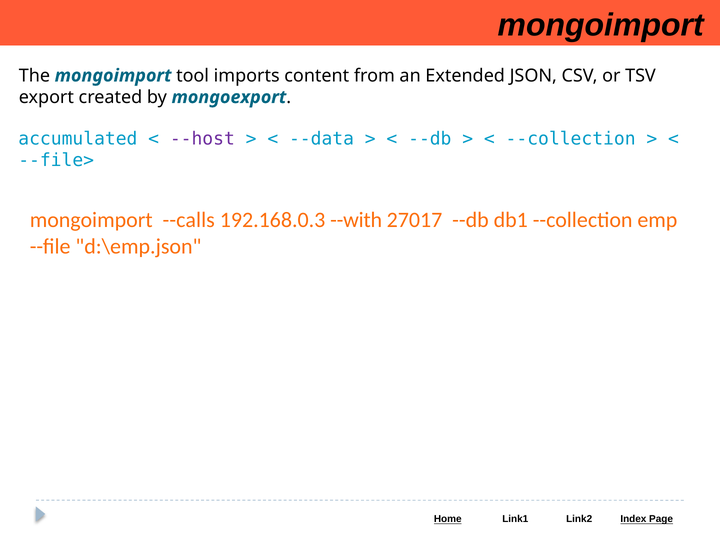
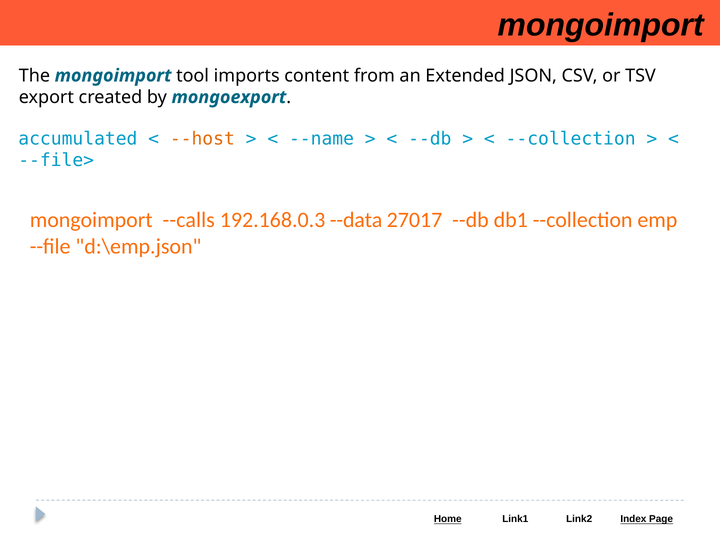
--host colour: purple -> orange (202, 139)
--data: --data -> --name (322, 139)
--with: --with -> --data (356, 220)
